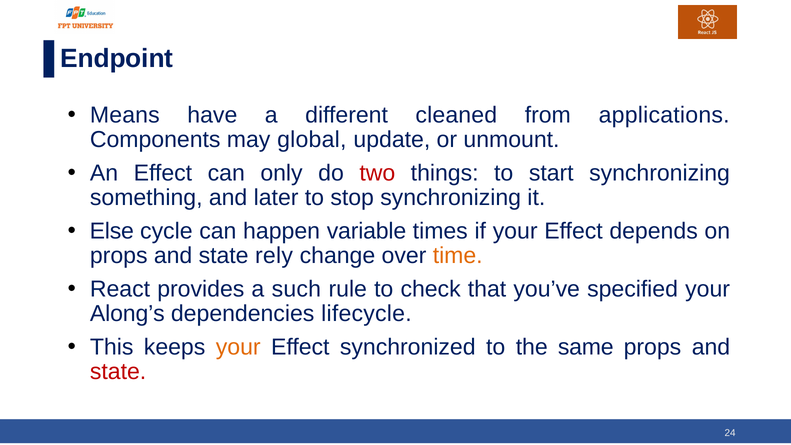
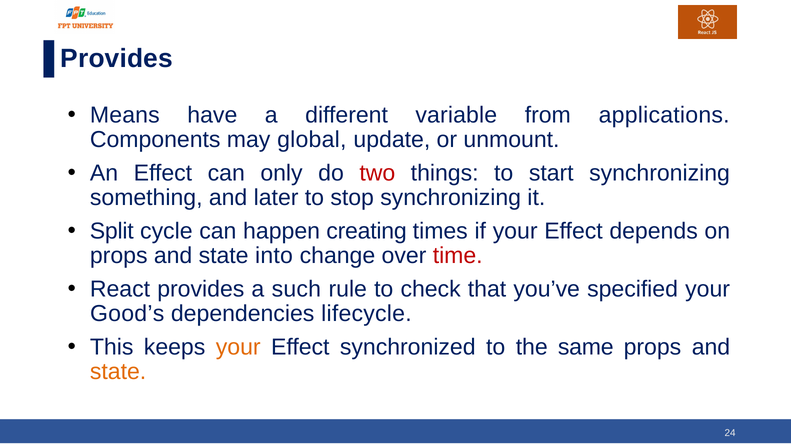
Endpoint: Endpoint -> Provides (117, 59)
cleaned: cleaned -> variable (456, 115)
Else: Else -> Split (112, 231)
variable: variable -> creating (367, 231)
rely: rely -> into (274, 256)
time colour: orange -> red (458, 256)
Along’s: Along’s -> Good’s (127, 314)
state colour: red -> orange (118, 372)
